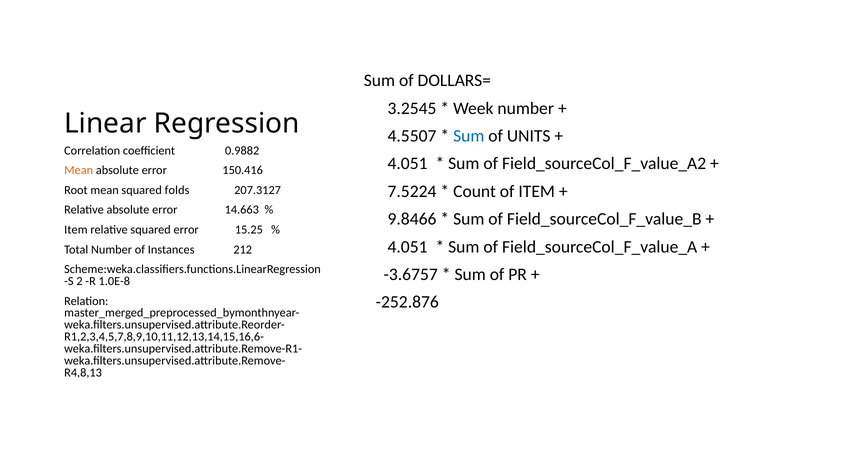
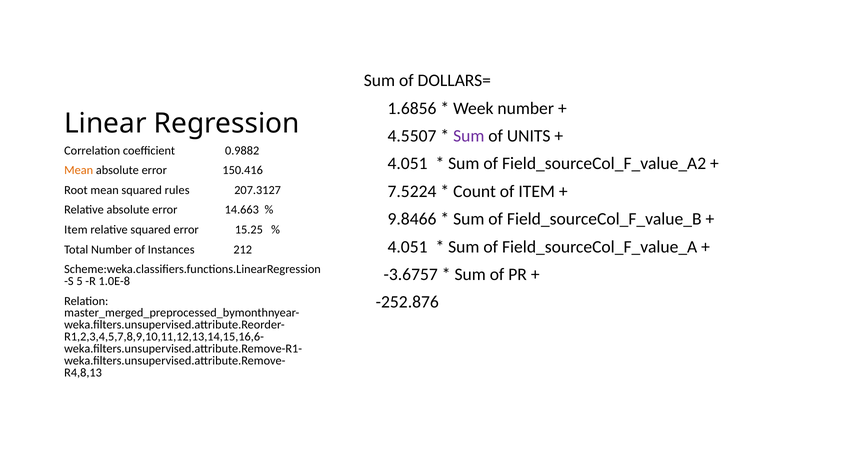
3.2545: 3.2545 -> 1.6856 (412, 108)
Sum colour: blue -> purple (469, 136)
folds: folds -> rules (177, 190)
2: 2 -> 5 (80, 281)
